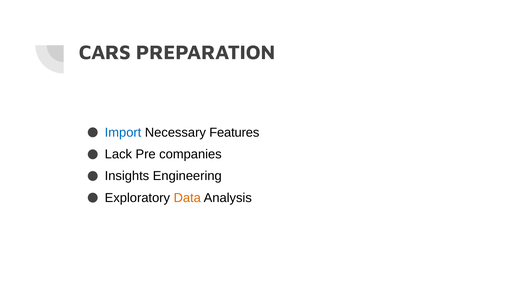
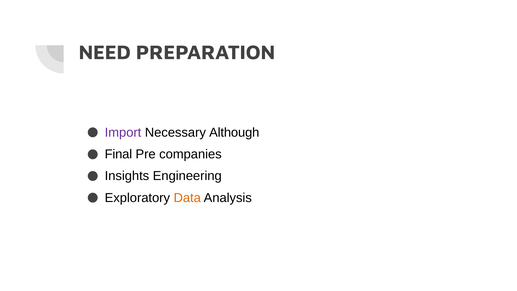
CARS: CARS -> NEED (105, 52)
Import colour: blue -> purple (123, 133)
Features: Features -> Although (234, 133)
Lack: Lack -> Final (118, 154)
